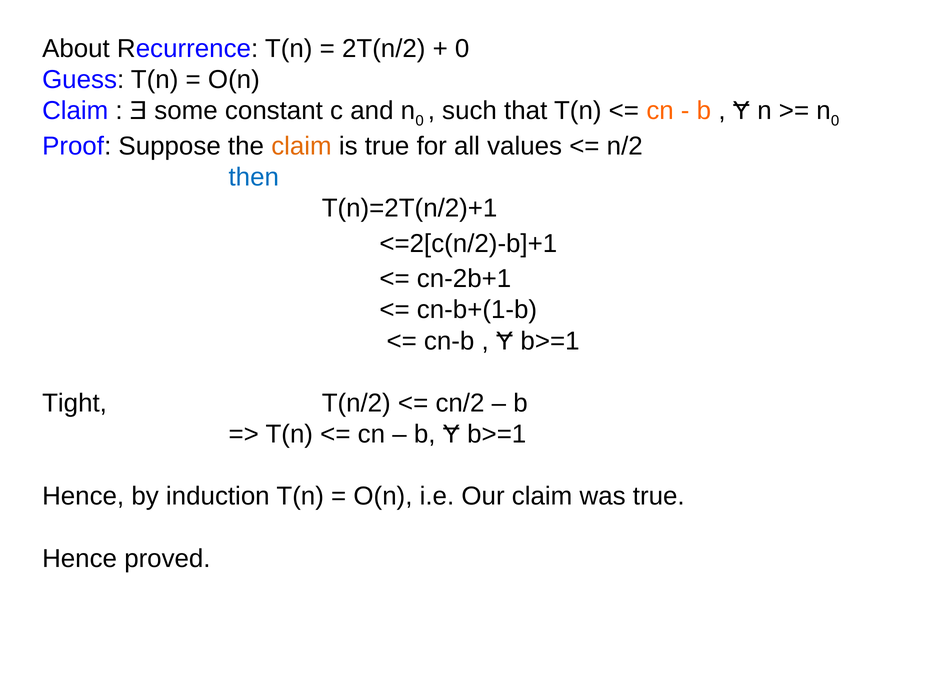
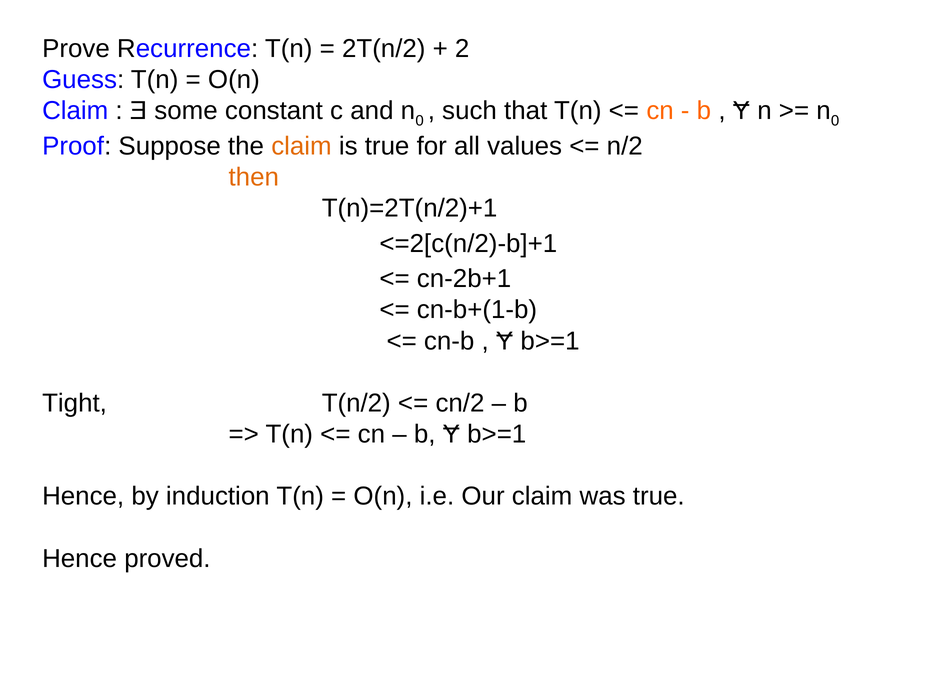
About: About -> Prove (76, 48)
0: 0 -> 2 (462, 48)
then colour: blue -> orange (254, 177)
